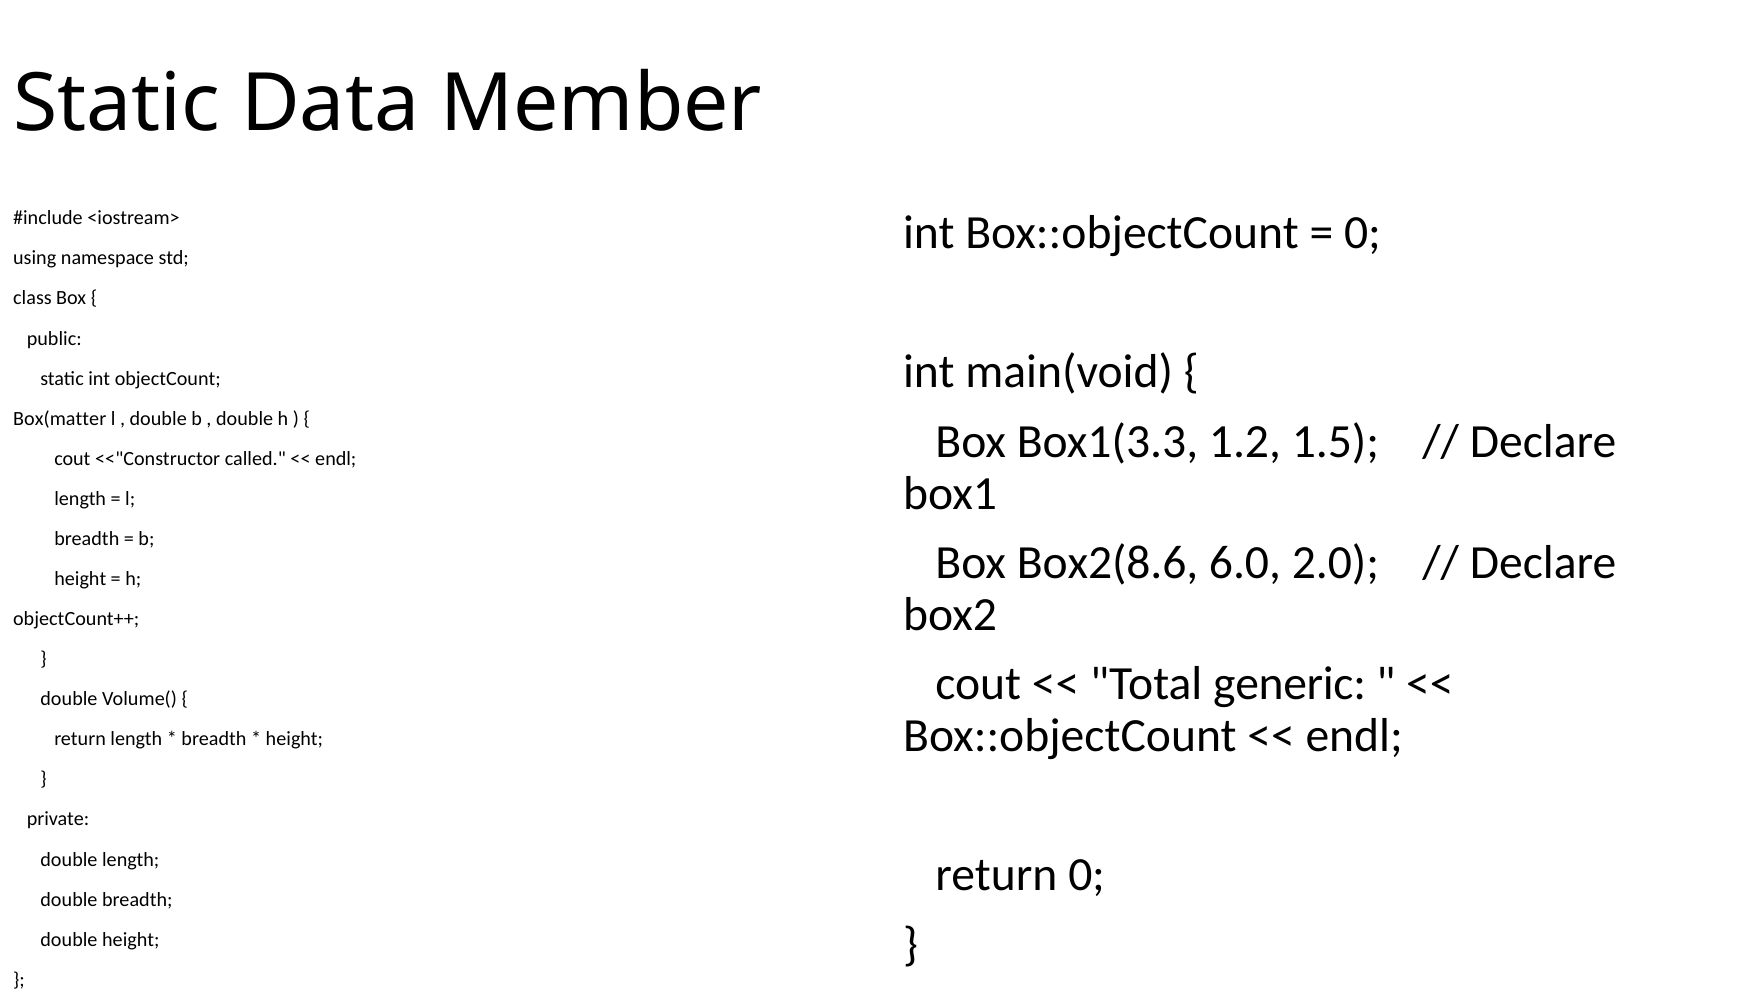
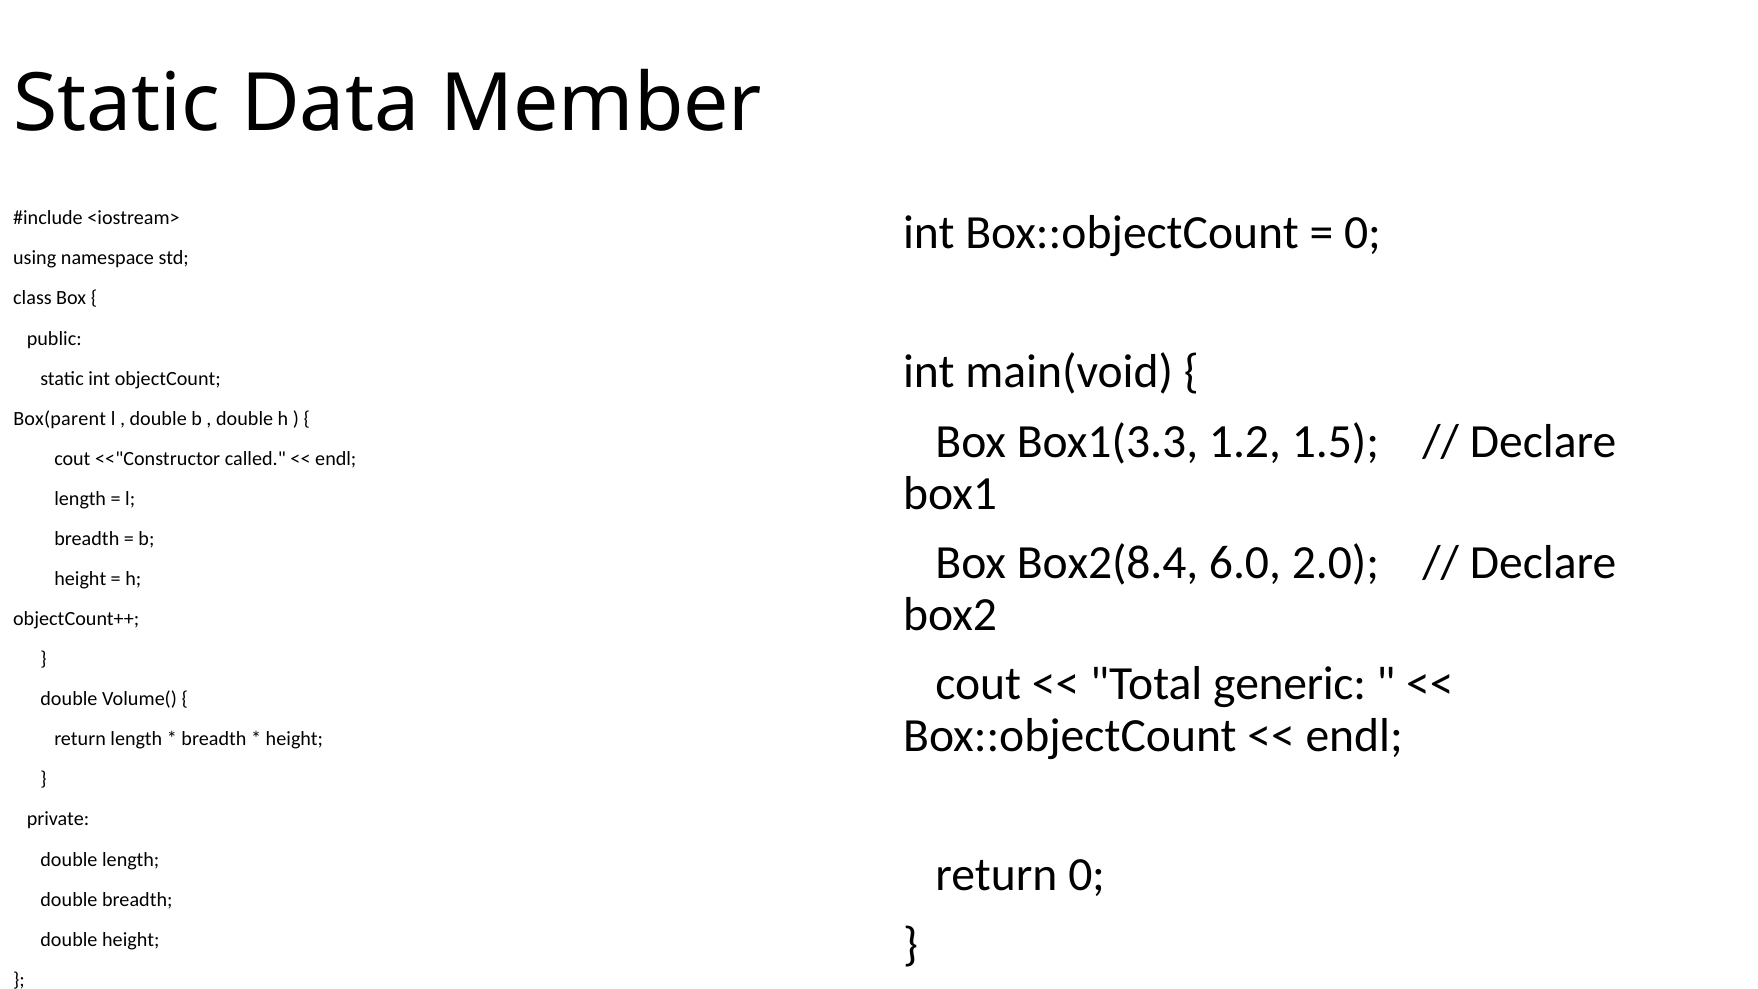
Box(matter: Box(matter -> Box(parent (60, 418)
Box2(8.6: Box2(8.6 -> Box2(8.4 (1108, 563)
